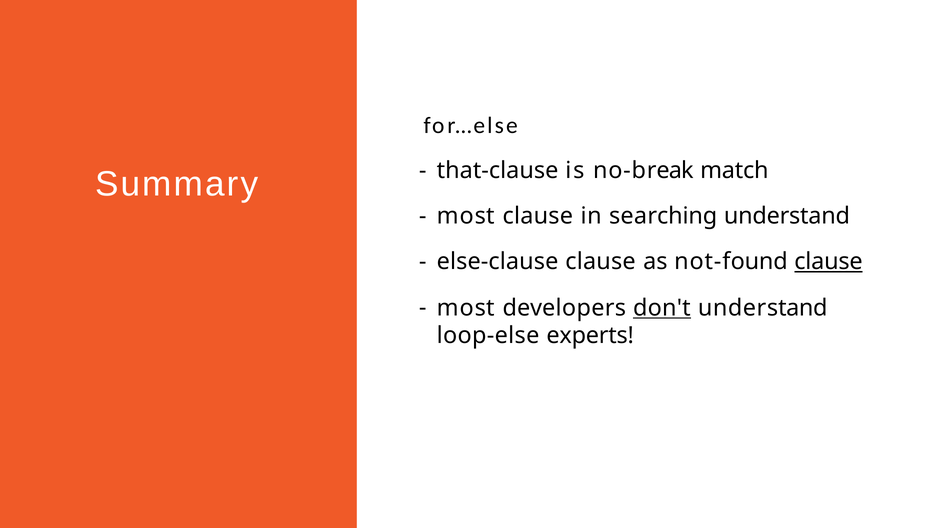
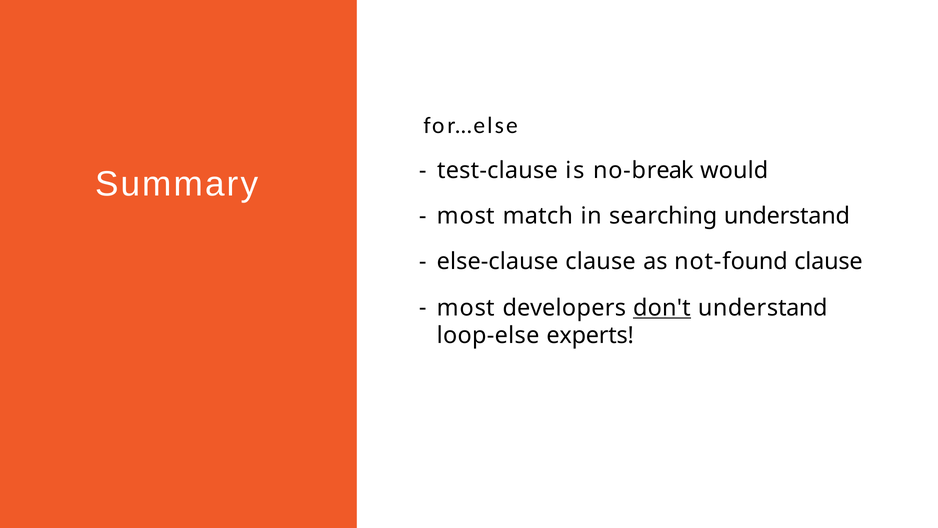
that-clause: that-clause -> test-clause (497, 171)
match: match -> would (734, 171)
most clause: clause -> match (538, 216)
clause underline: present -> none (828, 261)
